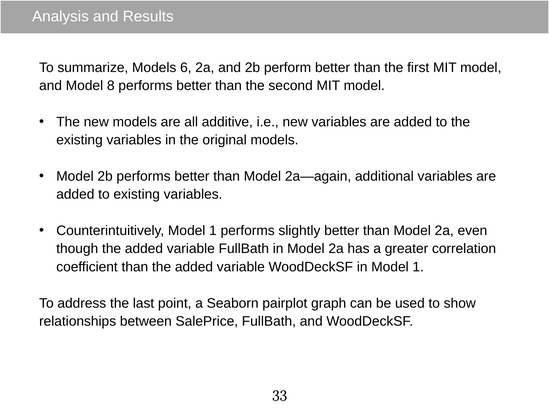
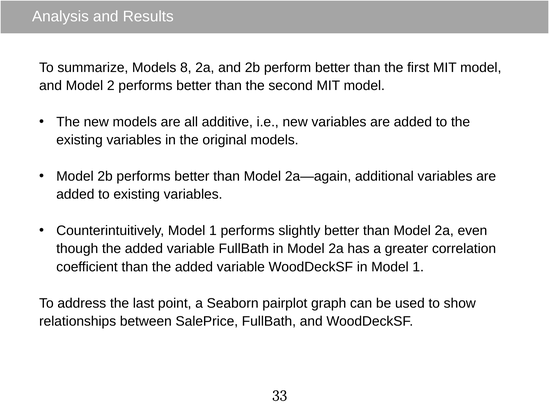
6: 6 -> 8 (186, 68)
8: 8 -> 2 (111, 86)
